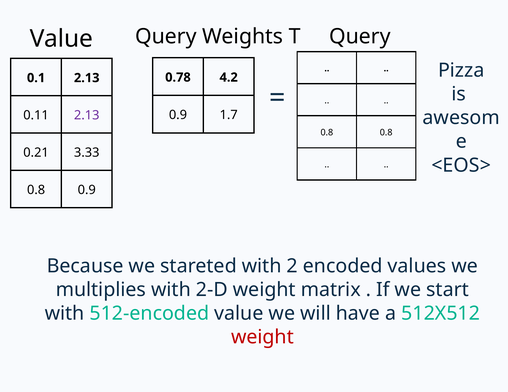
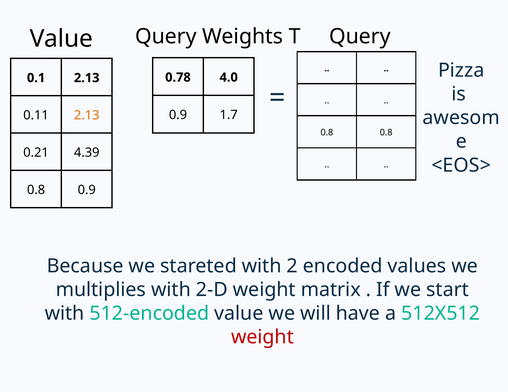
4.2: 4.2 -> 4.0 (229, 77)
2.13 colour: purple -> orange (87, 115)
3.33: 3.33 -> 4.39 (87, 153)
